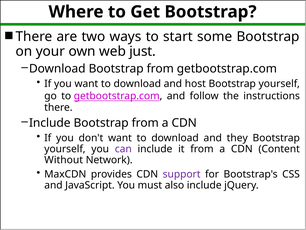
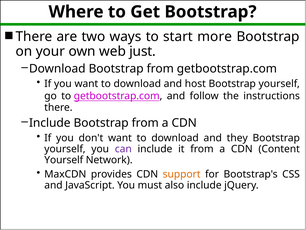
some: some -> more (215, 37)
Without: Without -> Yourself (64, 160)
support colour: purple -> orange (182, 174)
